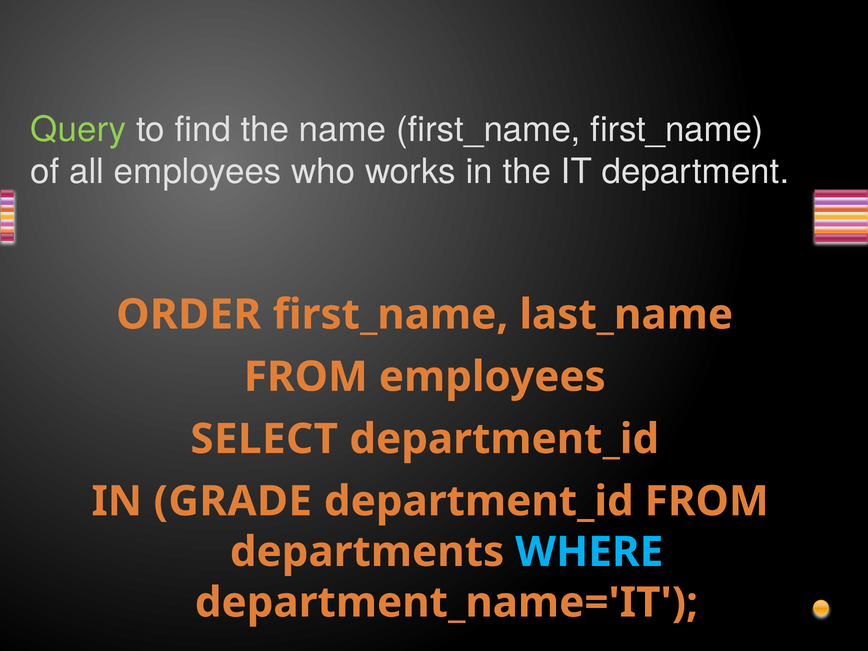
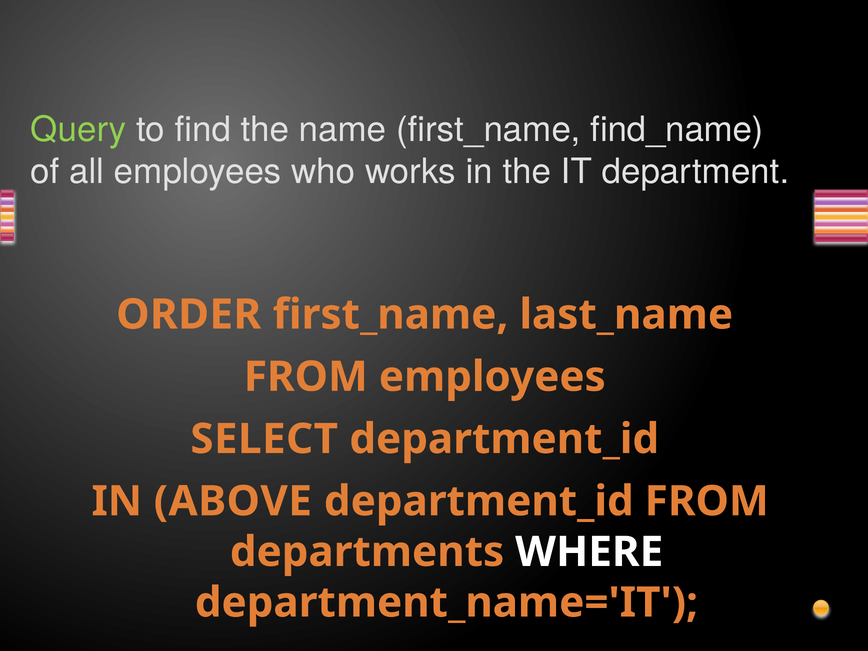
first_name first_name: first_name -> find_name (677, 130)
GRADE: GRADE -> ABOVE (233, 501)
WHERE colour: light blue -> white (589, 552)
